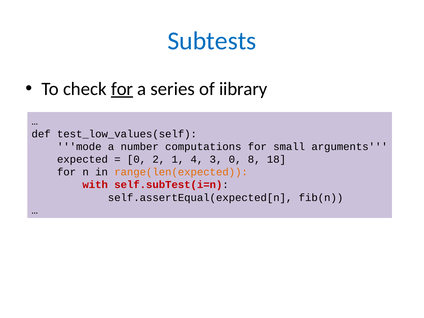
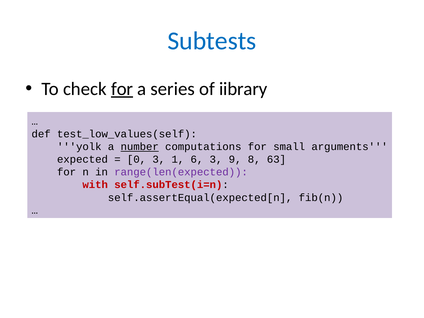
mode: mode -> yolk (79, 147)
number underline: none -> present (140, 147)
0 2: 2 -> 3 (159, 159)
4: 4 -> 6 (197, 159)
3 0: 0 -> 9 (235, 159)
18: 18 -> 63 (276, 159)
range(len(expected colour: orange -> purple (181, 172)
